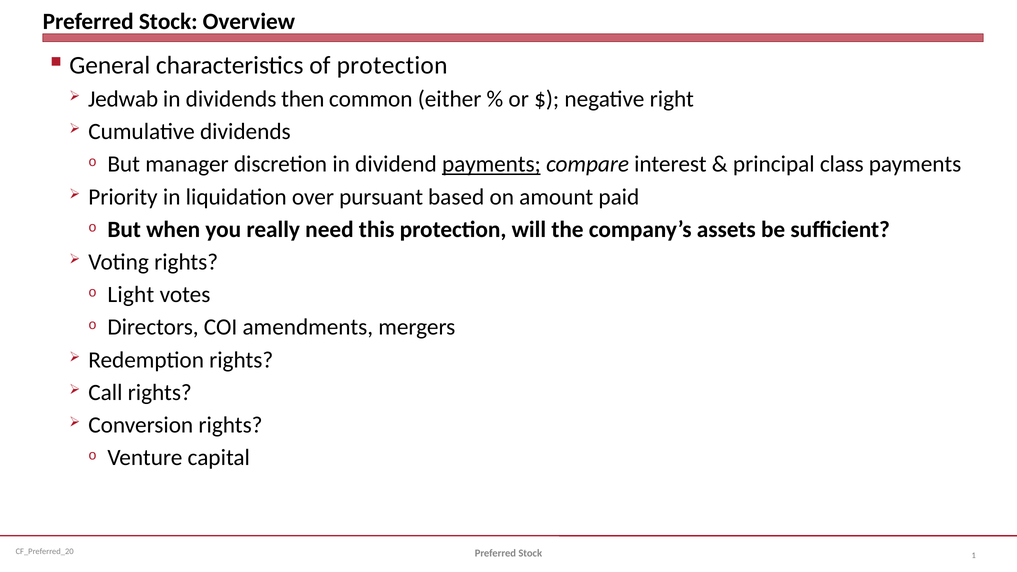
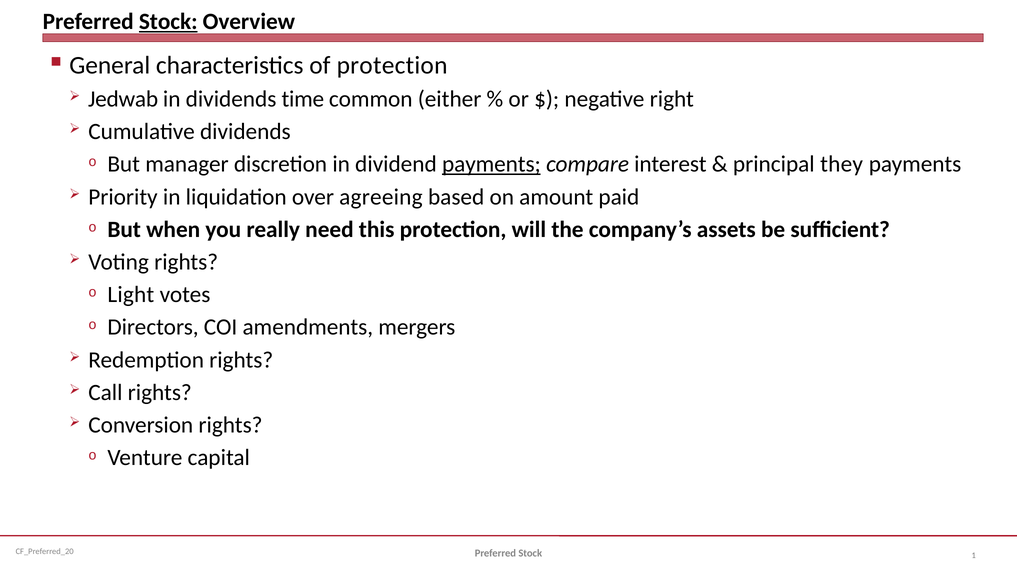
Stock underline: none -> present (168, 22)
then: then -> time (303, 99)
class: class -> they (842, 164)
pursuant: pursuant -> agreeing (381, 197)
